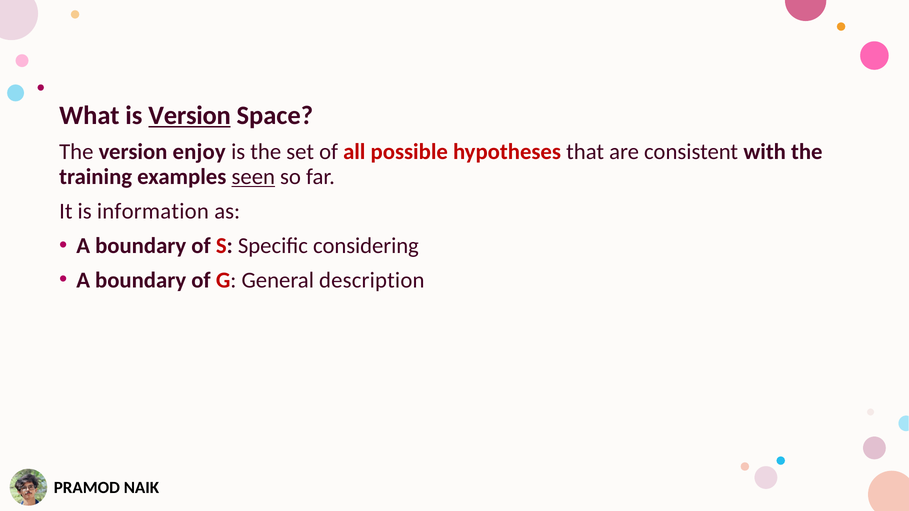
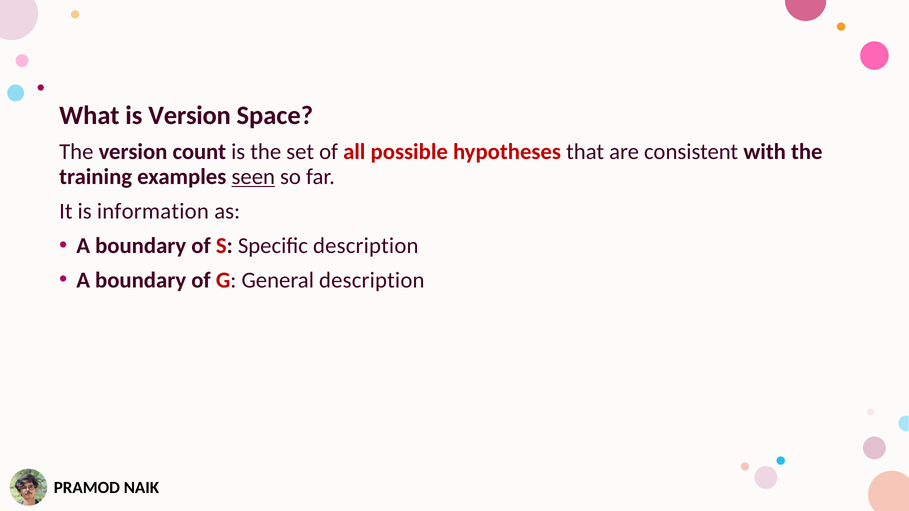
Version underline: present -> none (190, 115)
enjoy: enjoy -> count (199, 152)
Specific considering: considering -> description (366, 246)
